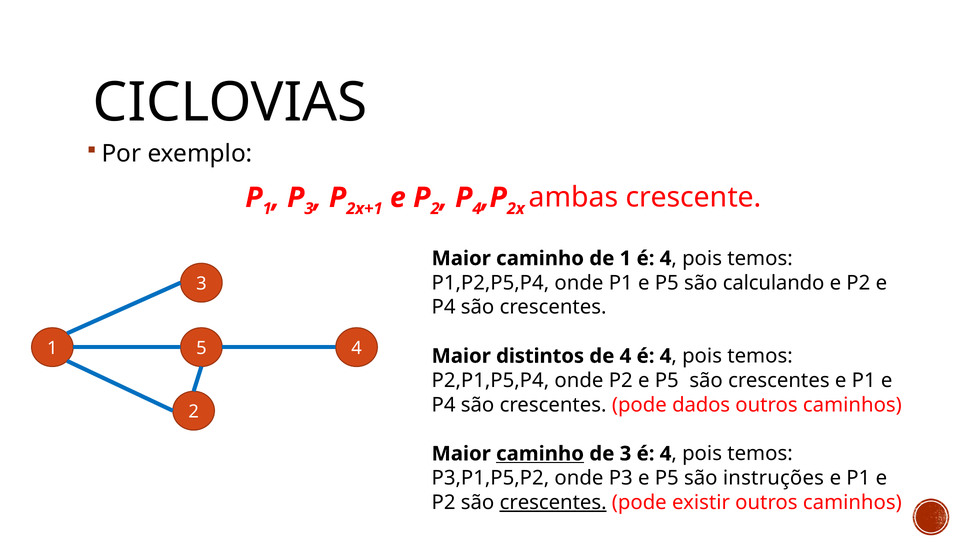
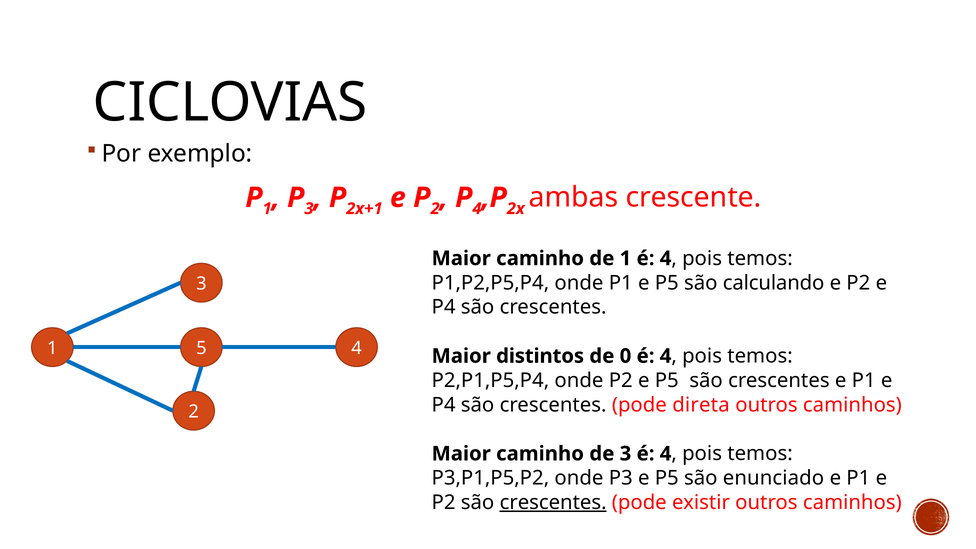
de 4: 4 -> 0 (625, 356)
dados: dados -> direta (701, 405)
caminho underline: present -> none (540, 454)
instruções: instruções -> enunciado (773, 478)
